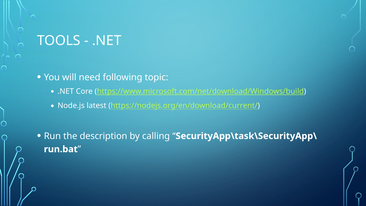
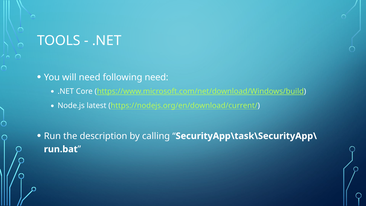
following topic: topic -> need (157, 77)
